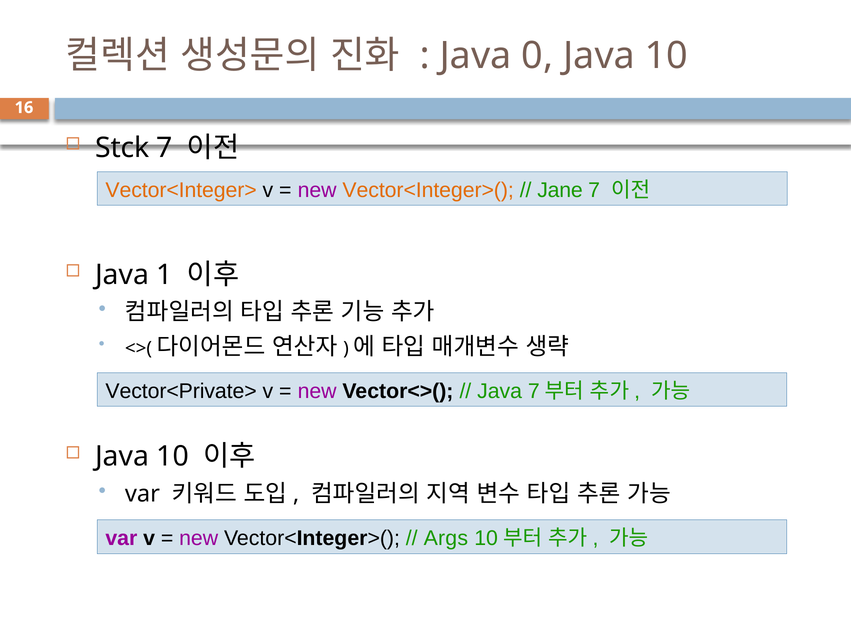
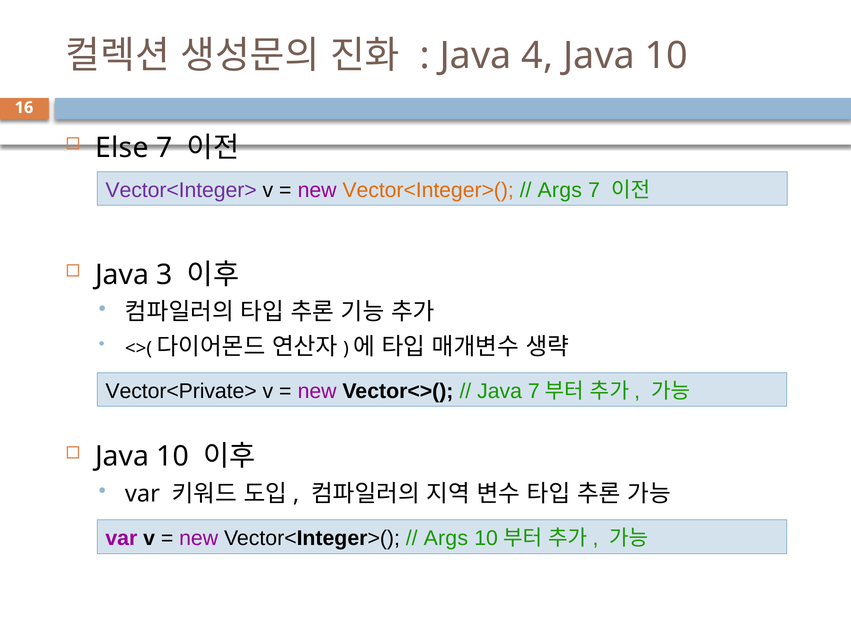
0: 0 -> 4 (537, 56)
Stck: Stck -> Else (122, 148)
Vector<Integer> colour: orange -> purple (181, 190)
Jane: Jane -> Args (560, 190)
1: 1 -> 3 (165, 275)
